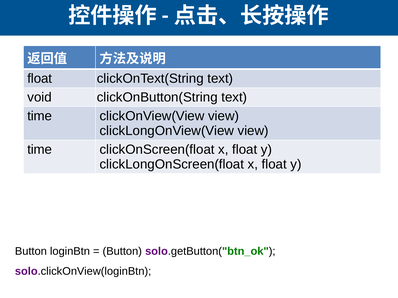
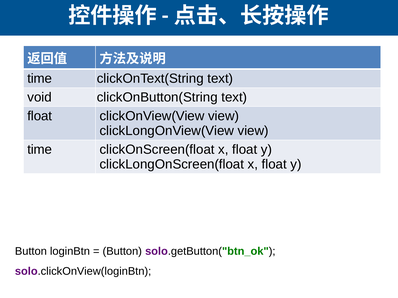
float: float -> time (40, 79)
time: time -> float (40, 116)
